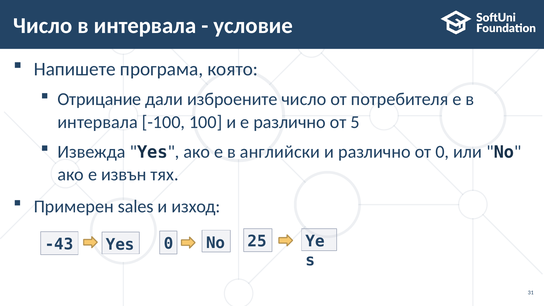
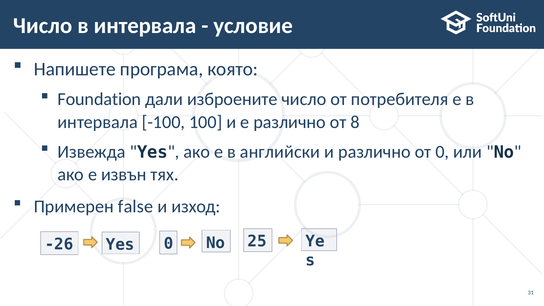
Отрицание: Отрицание -> Foundation (99, 99)
5: 5 -> 8 (355, 122)
sales: sales -> false (136, 207)
-43: -43 -> -26 (59, 244)
